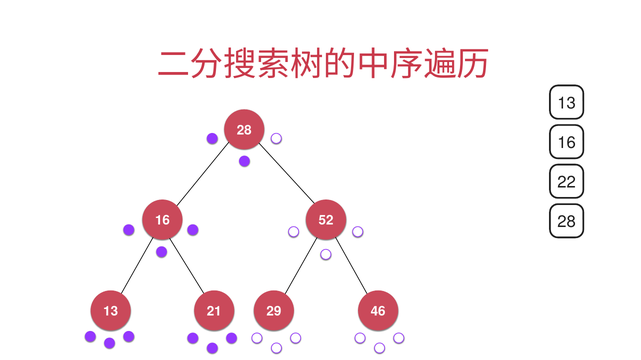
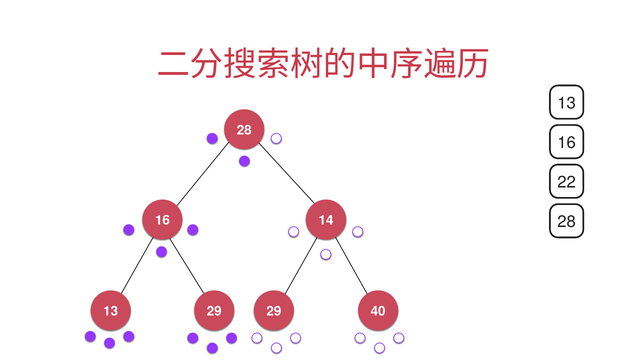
52: 52 -> 14 (326, 221)
13 21: 21 -> 29 (214, 312)
46: 46 -> 40 (378, 312)
